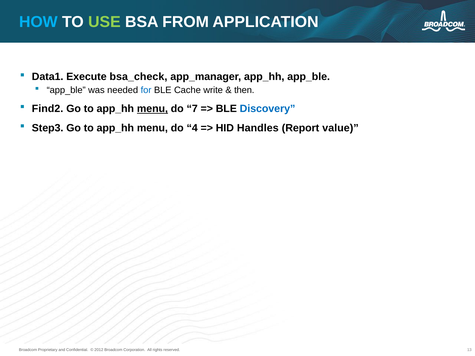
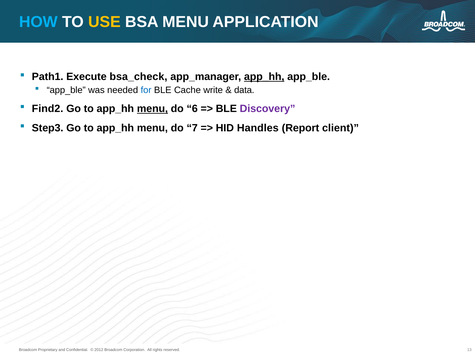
USE colour: light green -> yellow (104, 22)
BSA FROM: FROM -> MENU (186, 22)
Data1: Data1 -> Path1 (48, 77)
app_hh underline: none -> present (264, 77)
then: then -> data (244, 90)
7: 7 -> 6 (192, 109)
Discovery colour: blue -> purple (268, 109)
4: 4 -> 7 (192, 128)
value: value -> client (341, 128)
